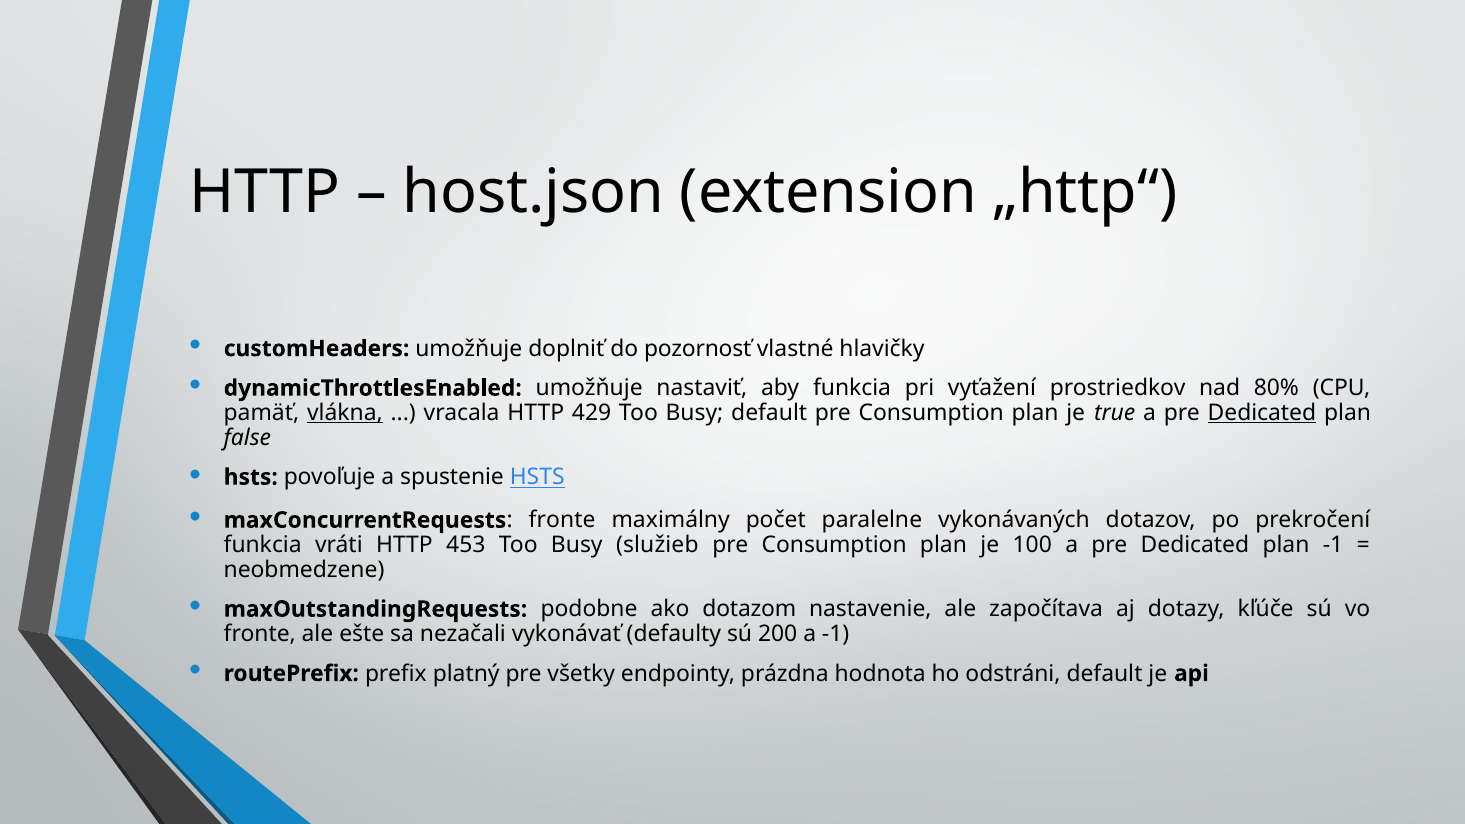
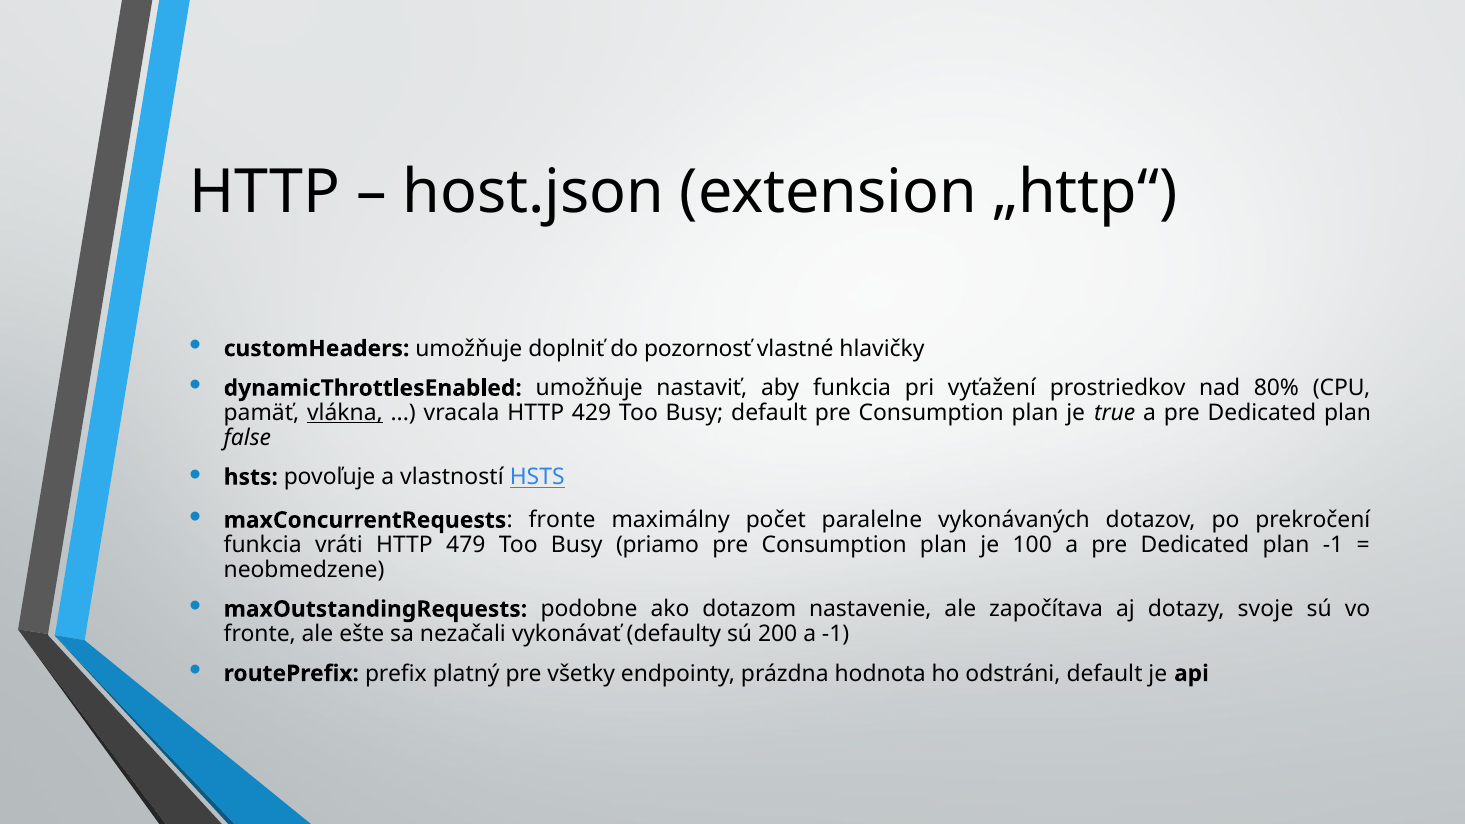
Dedicated underline: present -> none (1262, 413)
spustenie: spustenie -> vlastností (452, 477)
453: 453 -> 479 (466, 545)
služieb: služieb -> priamo (658, 545)
kľúče: kľúče -> svoje (1266, 609)
